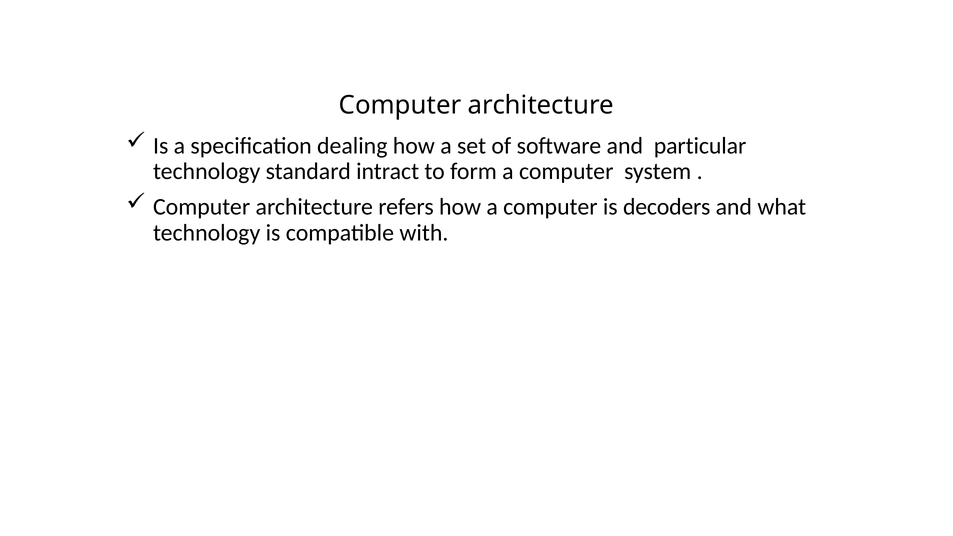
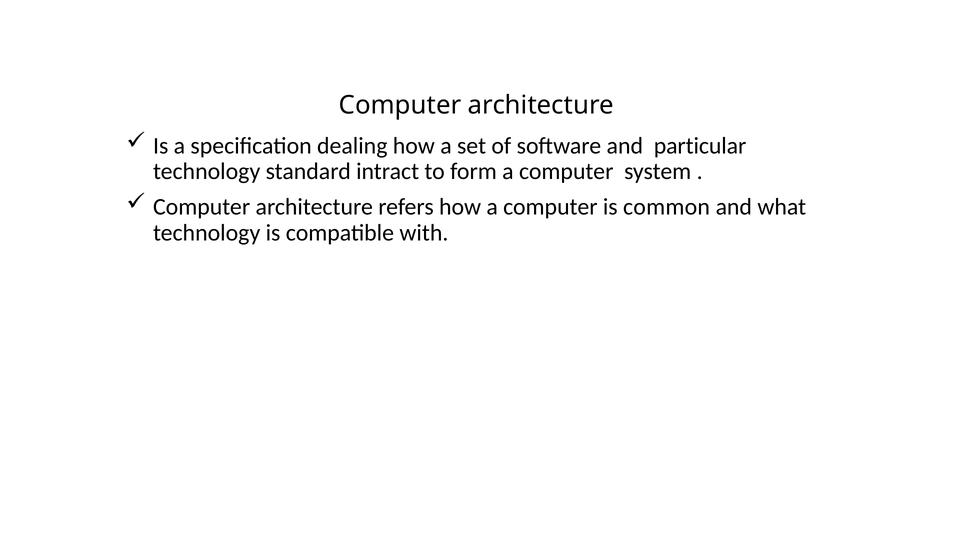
decoders: decoders -> common (667, 207)
